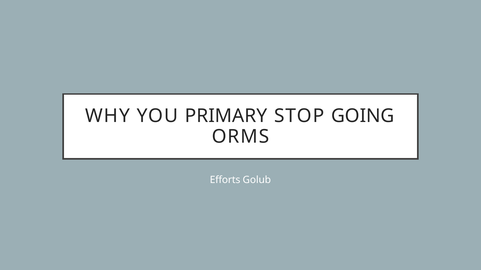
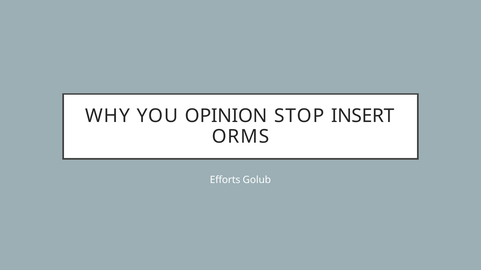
PRIMARY: PRIMARY -> OPINION (226, 116)
GOING: GOING -> INSERT (363, 116)
